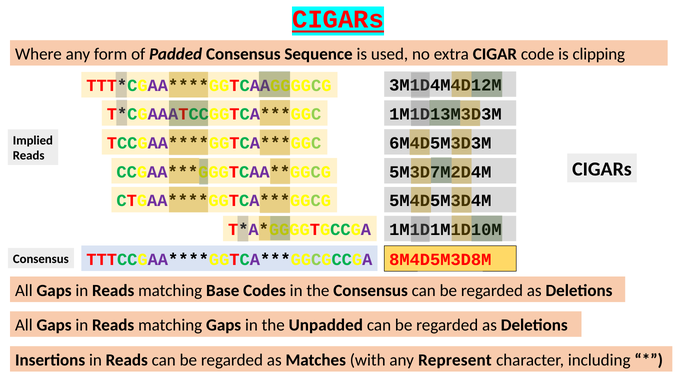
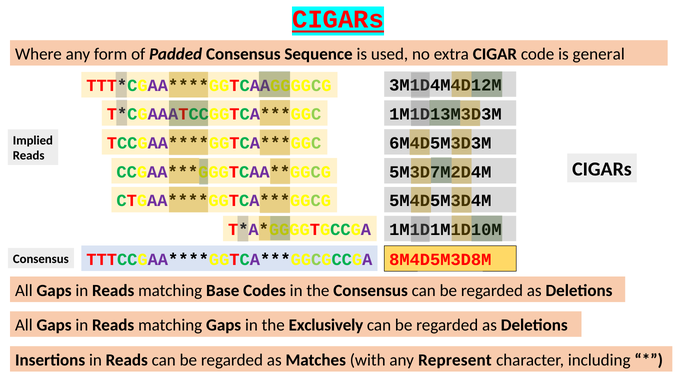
clipping: clipping -> general (599, 54)
Unpadded: Unpadded -> Exclusively (326, 325)
